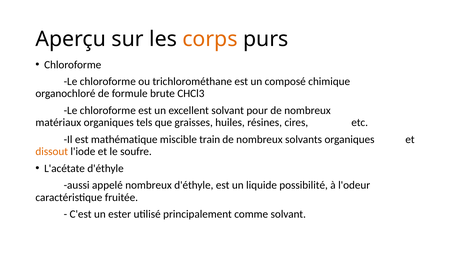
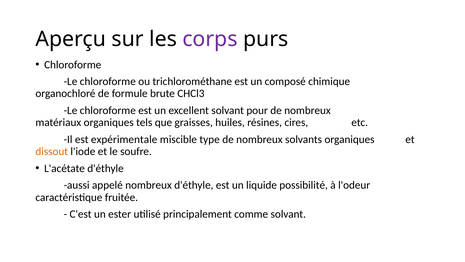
corps colour: orange -> purple (210, 39)
mathématique: mathématique -> expérimentale (124, 139)
train: train -> type (210, 139)
